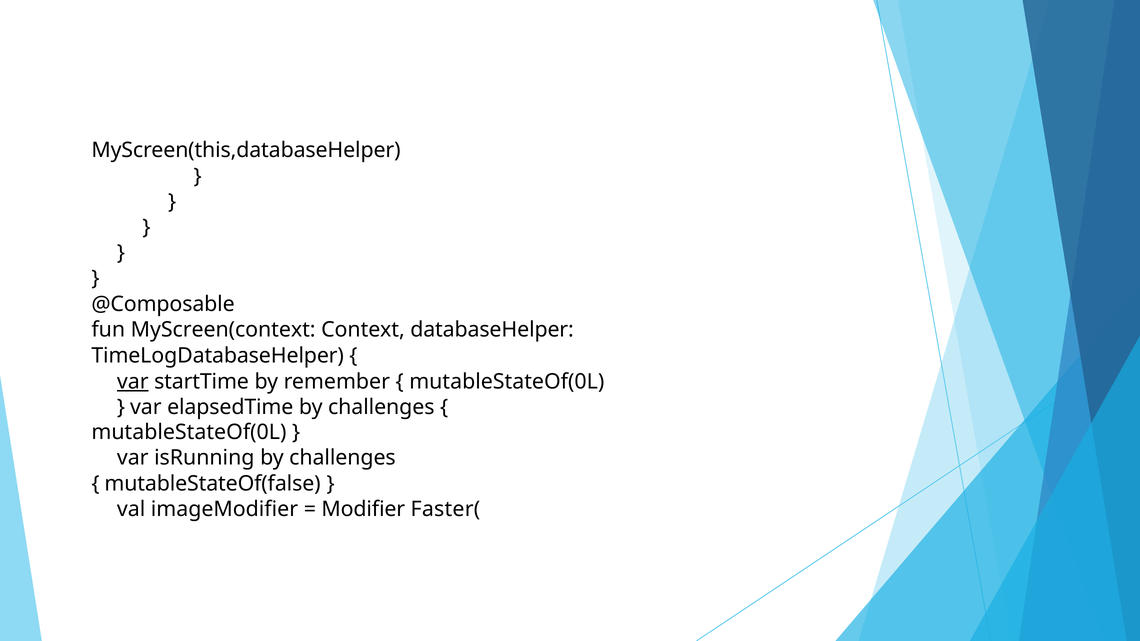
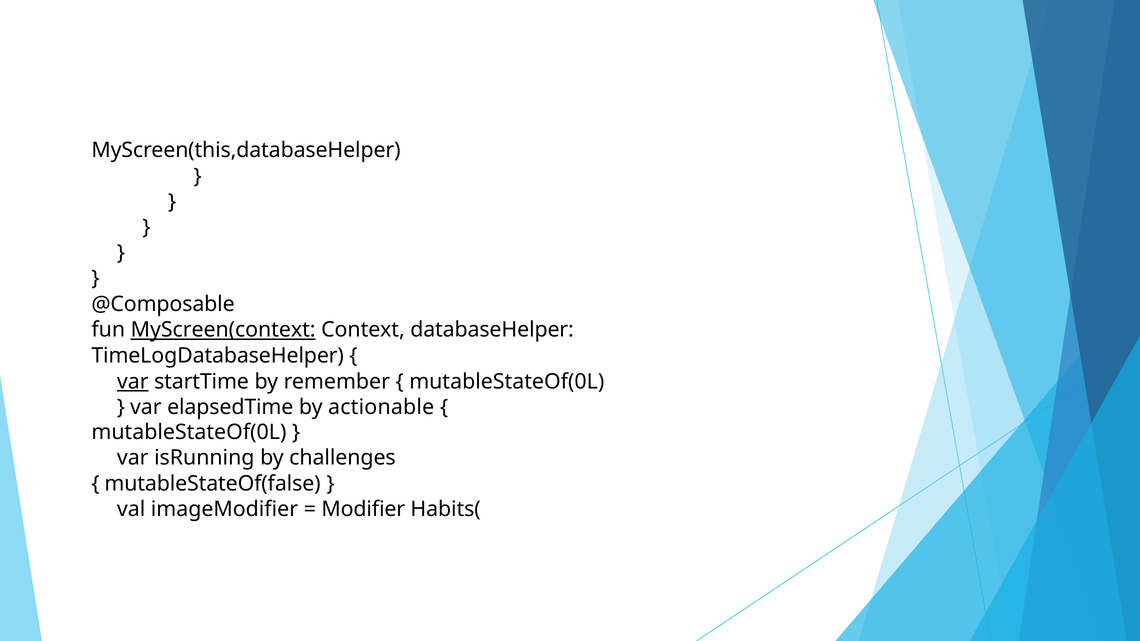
MyScreen(context underline: none -> present (223, 330)
elapsedTime by challenges: challenges -> actionable (381, 407)
Faster(: Faster( -> Habits( (446, 510)
